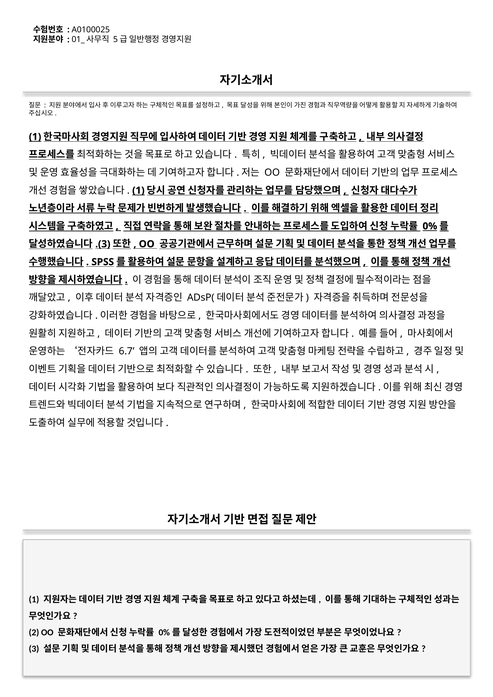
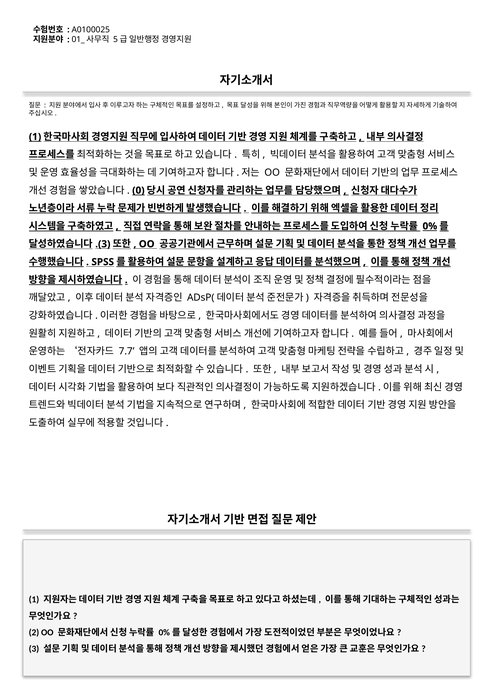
1: 1 -> 0 (138, 190)
6.7: 6.7 -> 7.7 (127, 351)
